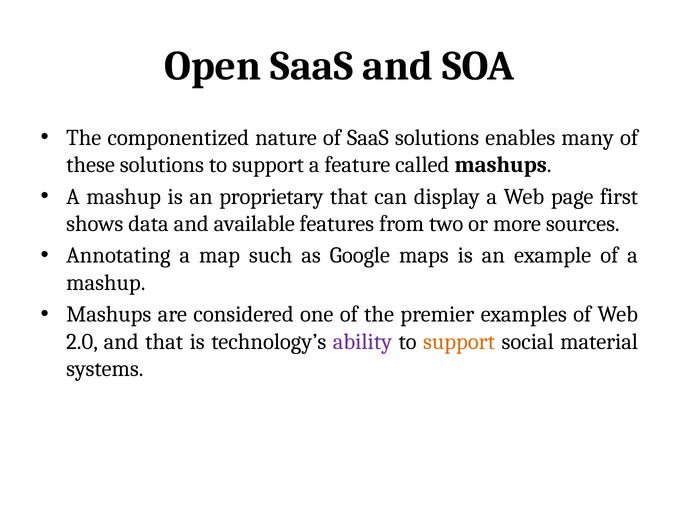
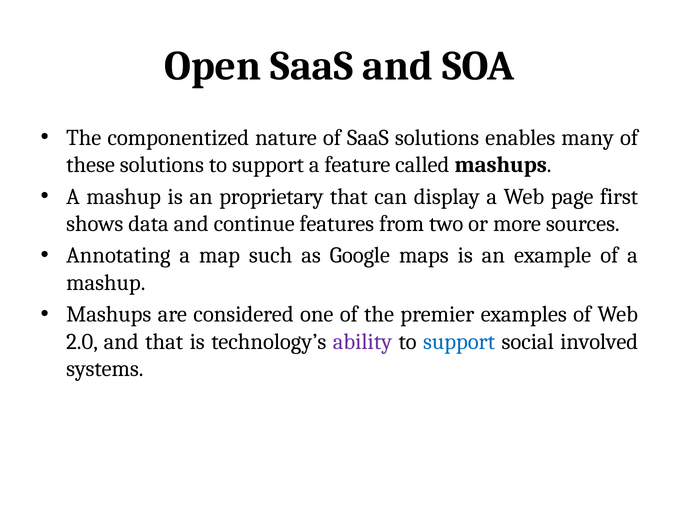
available: available -> continue (254, 223)
support colour: orange -> blue (459, 341)
material: material -> involved (599, 341)
